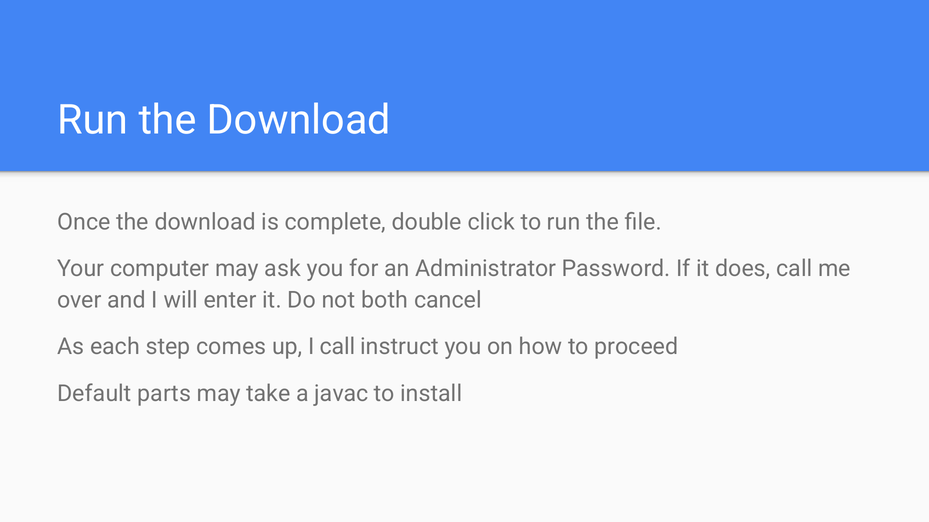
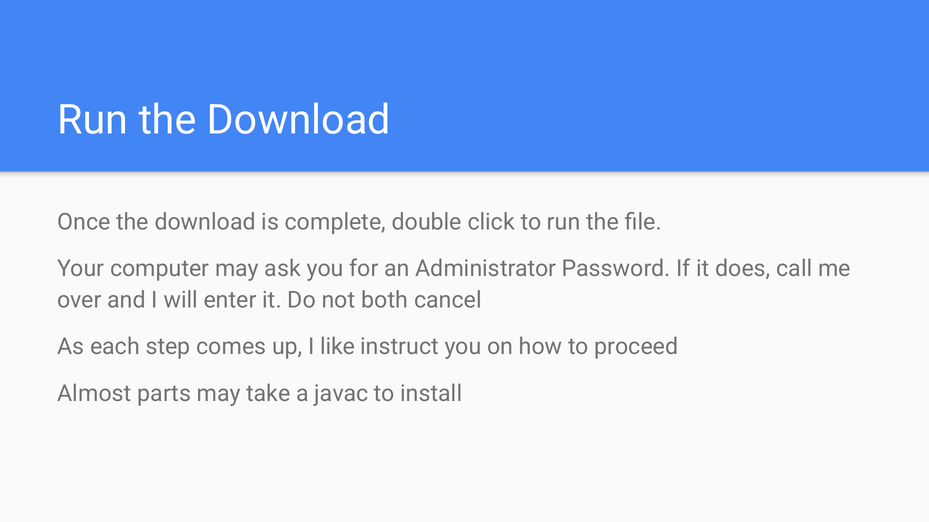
I call: call -> like (338, 347)
Default: Default -> Almost (94, 394)
